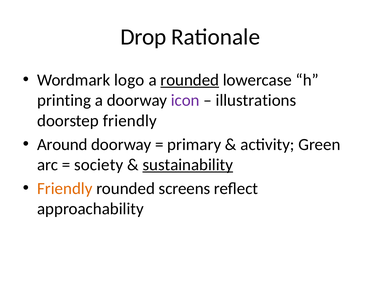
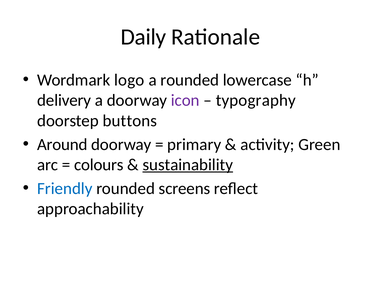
Drop: Drop -> Daily (143, 37)
rounded underline: present -> none (190, 80)
printing: printing -> delivery (64, 100)
illustrations: illustrations -> typography (256, 100)
doorstep friendly: friendly -> buttons (130, 121)
society: society -> colours (99, 165)
Friendly colour: orange -> blue (65, 188)
